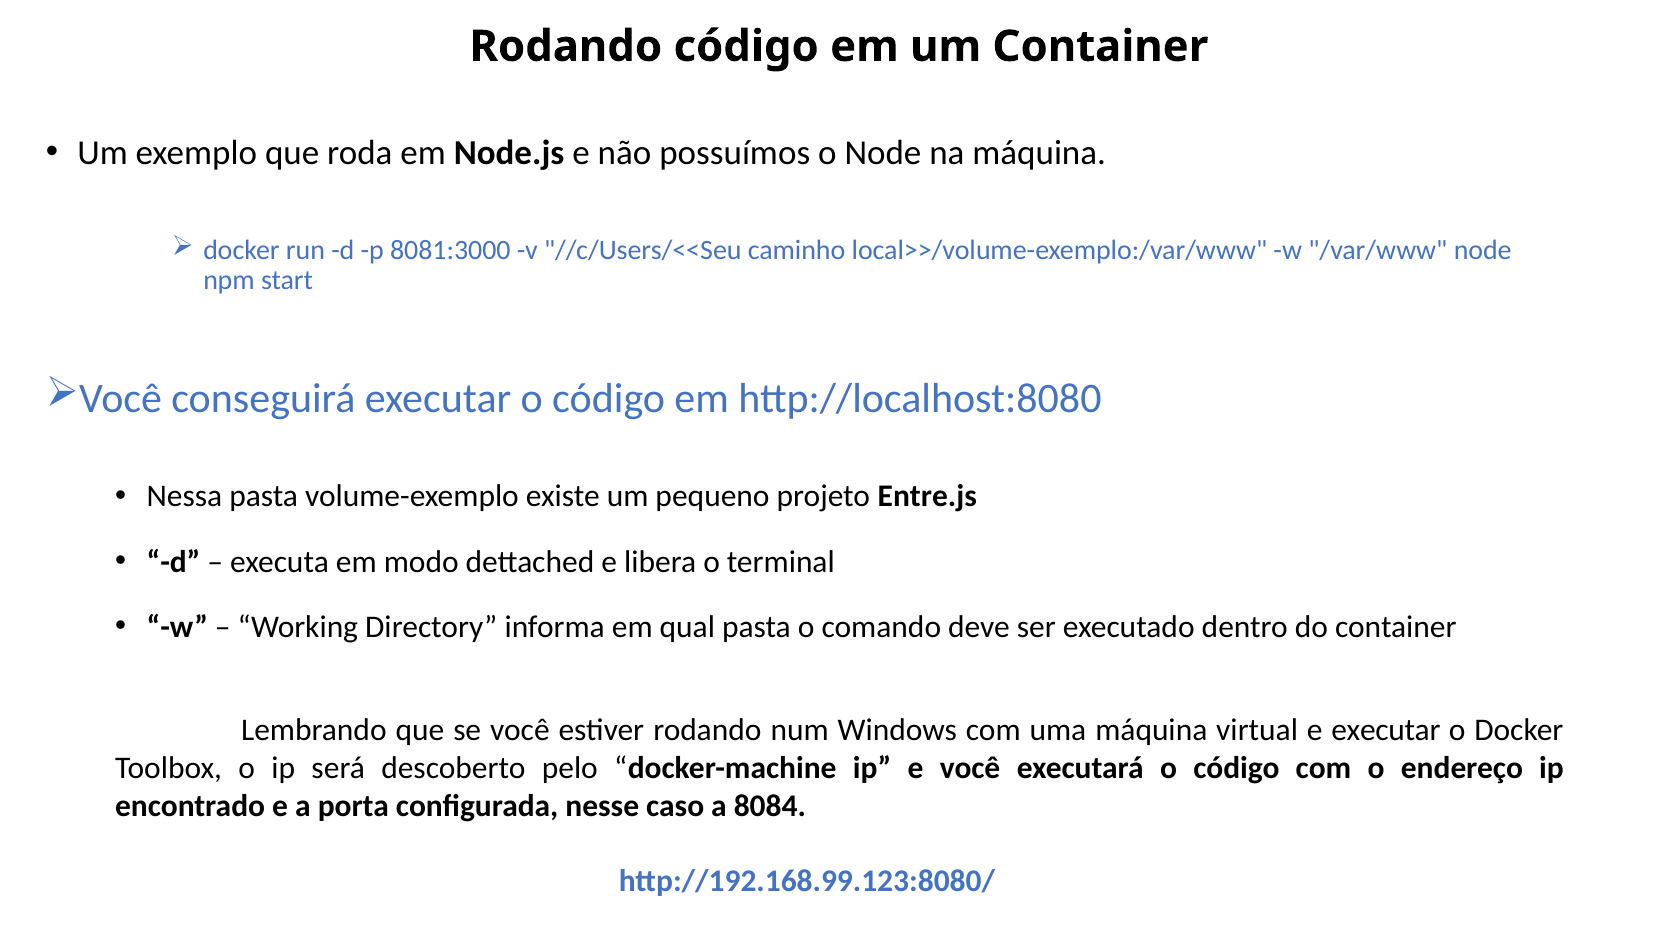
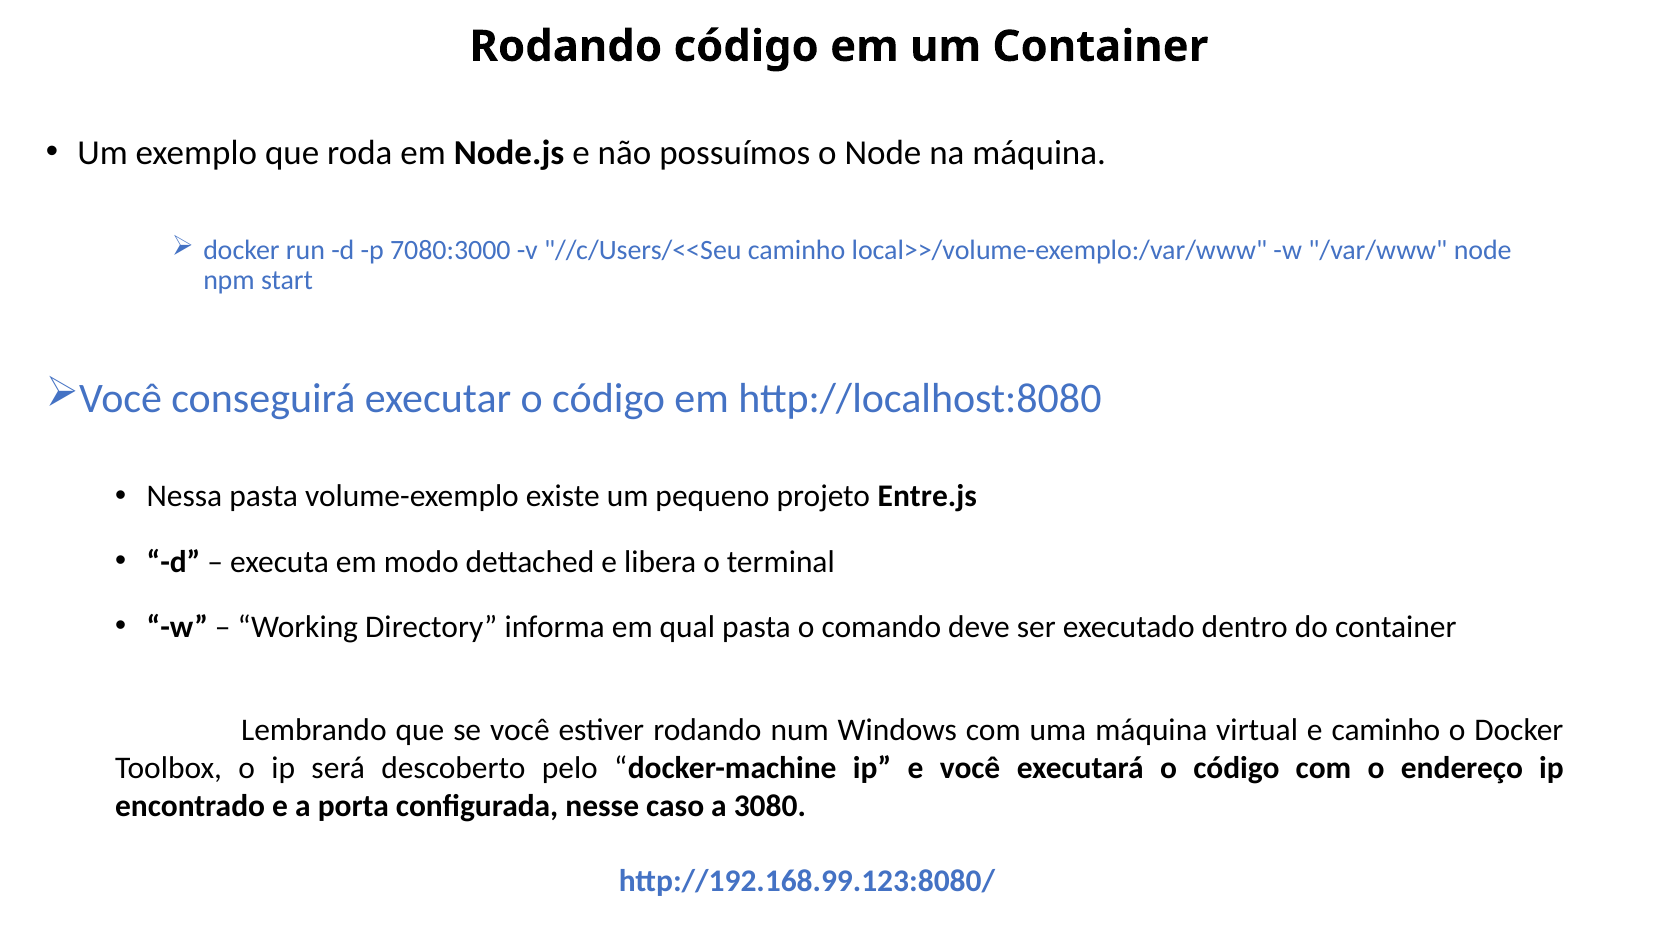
8081:3000: 8081:3000 -> 7080:3000 (450, 251)
e executar: executar -> caminho (1386, 731)
8084: 8084 -> 3080 (770, 806)
